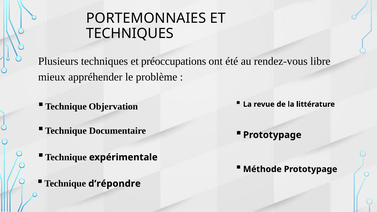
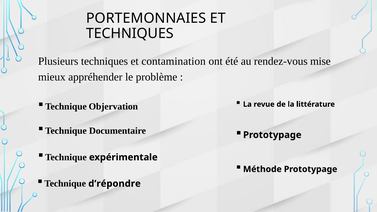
préoccupations: préoccupations -> contamination (174, 61)
libre: libre -> mise (320, 61)
